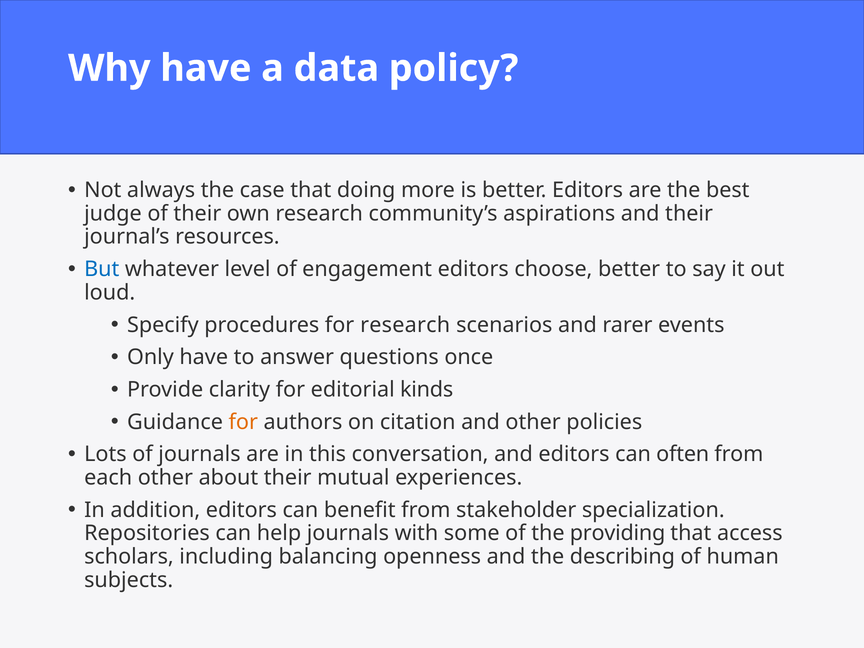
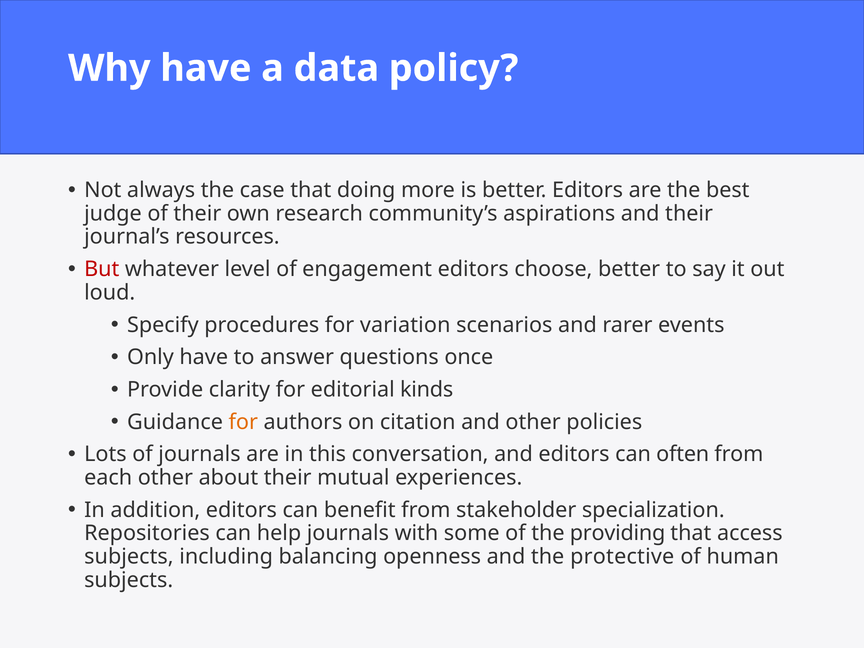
But colour: blue -> red (102, 269)
for research: research -> variation (405, 325)
scholars: scholars -> subjects (129, 557)
describing: describing -> protective (622, 557)
